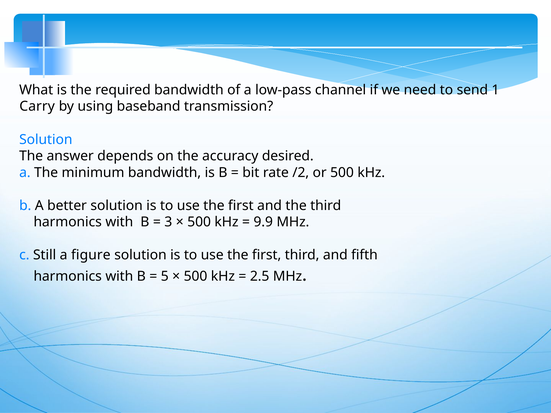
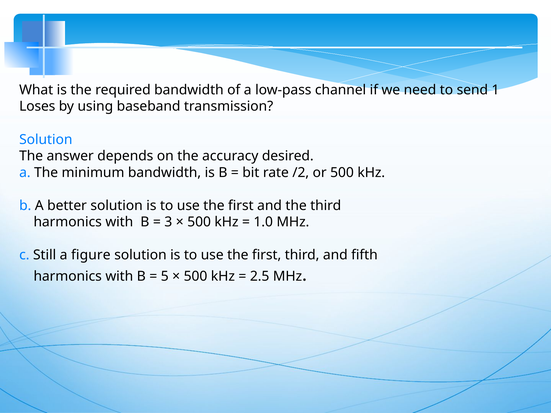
Carry: Carry -> Loses (37, 107)
9.9: 9.9 -> 1.0 (263, 222)
